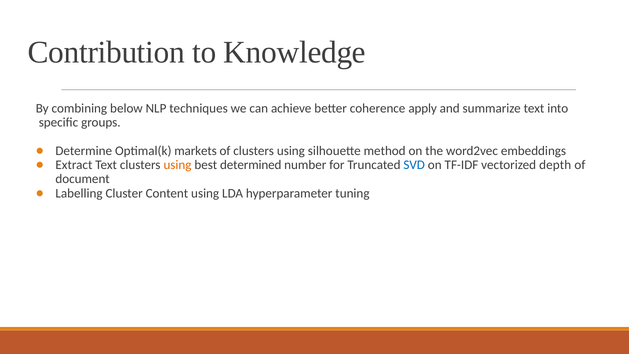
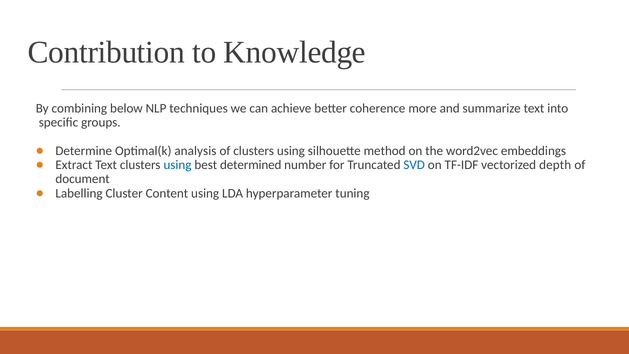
apply: apply -> more (423, 108)
markets: markets -> analysis (195, 151)
using colour: orange -> blue (177, 165)
